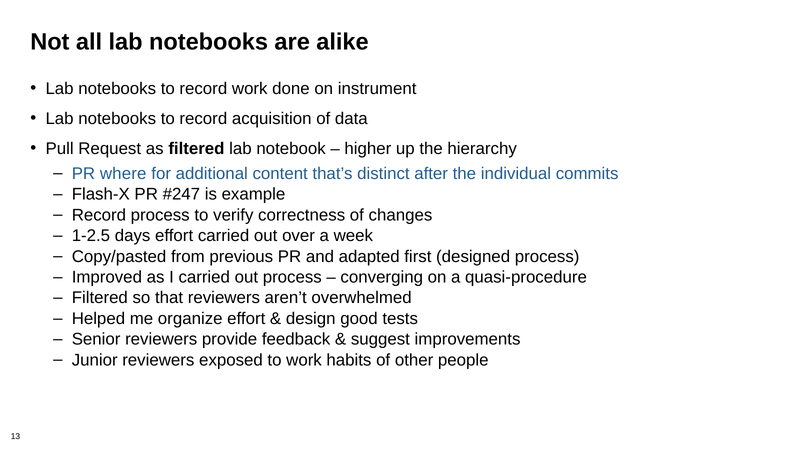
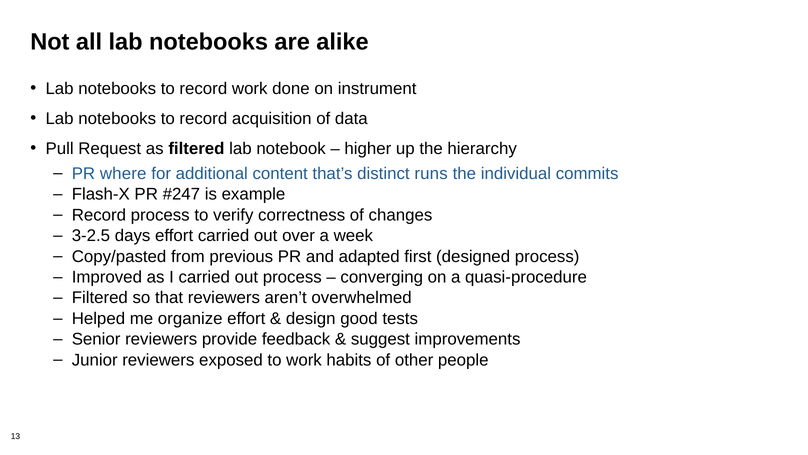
after: after -> runs (431, 173)
1-2.5: 1-2.5 -> 3-2.5 (91, 236)
